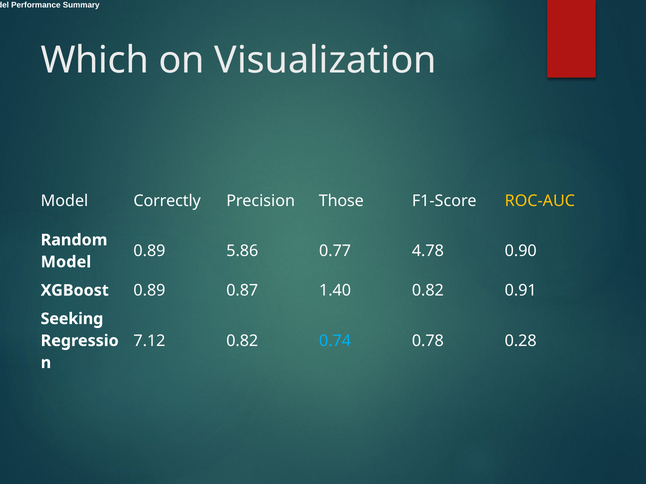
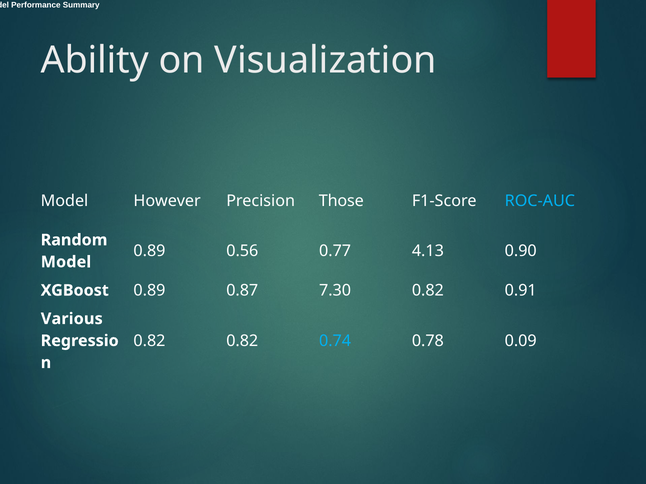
Which: Which -> Ability (95, 60)
Correctly: Correctly -> However (167, 201)
ROC-AUC colour: yellow -> light blue (540, 201)
5.86: 5.86 -> 0.56 (242, 251)
4.78: 4.78 -> 4.13 (428, 251)
1.40: 1.40 -> 7.30 (335, 291)
Seeking: Seeking -> Various (72, 319)
7.12: 7.12 -> 0.82 (149, 341)
0.28: 0.28 -> 0.09 (521, 341)
